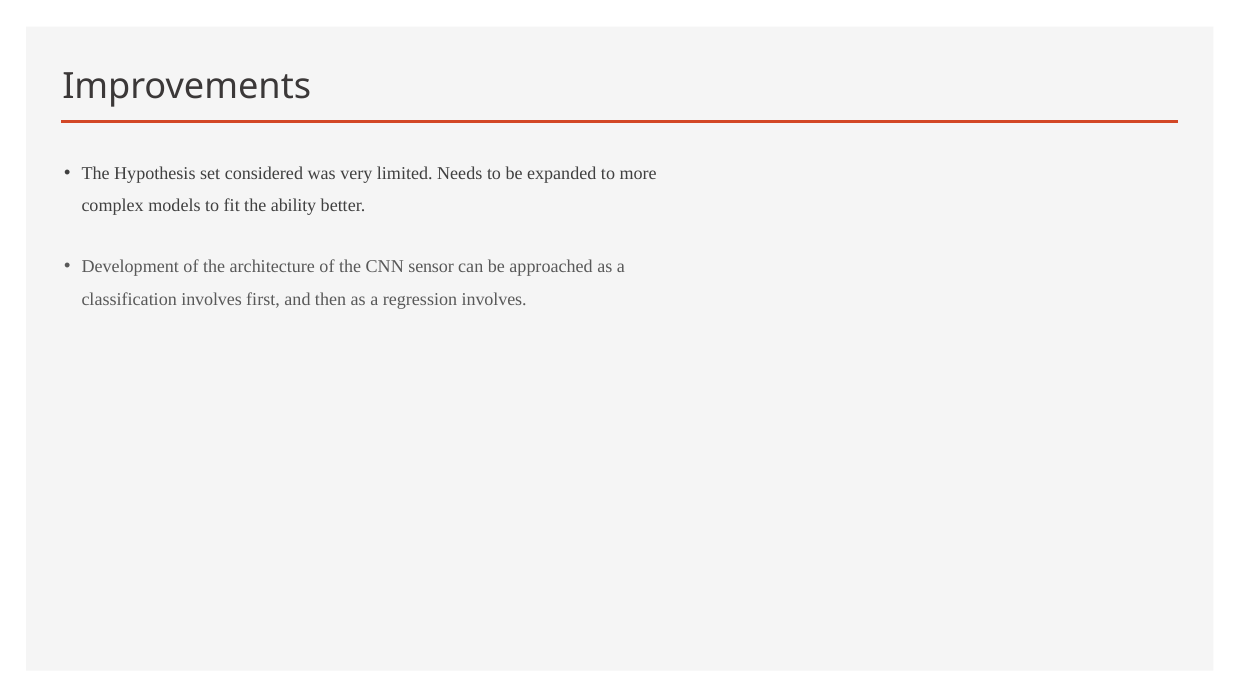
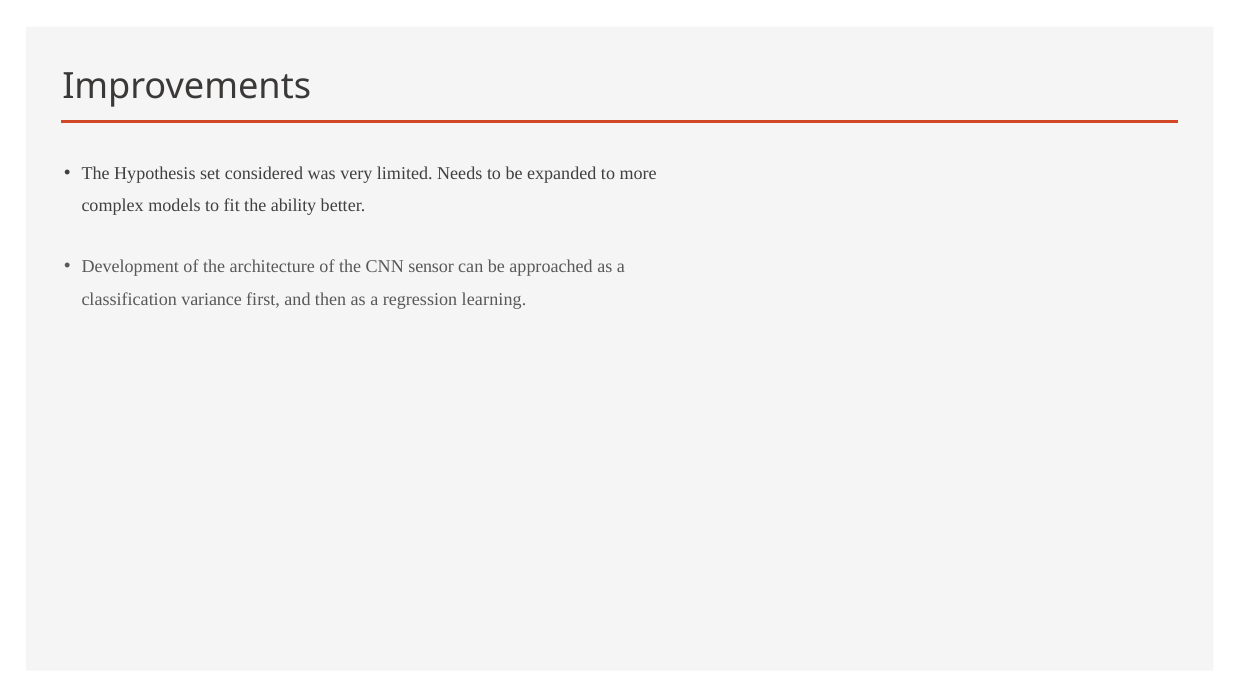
classification involves: involves -> variance (212, 299)
regression involves: involves -> learning (494, 299)
